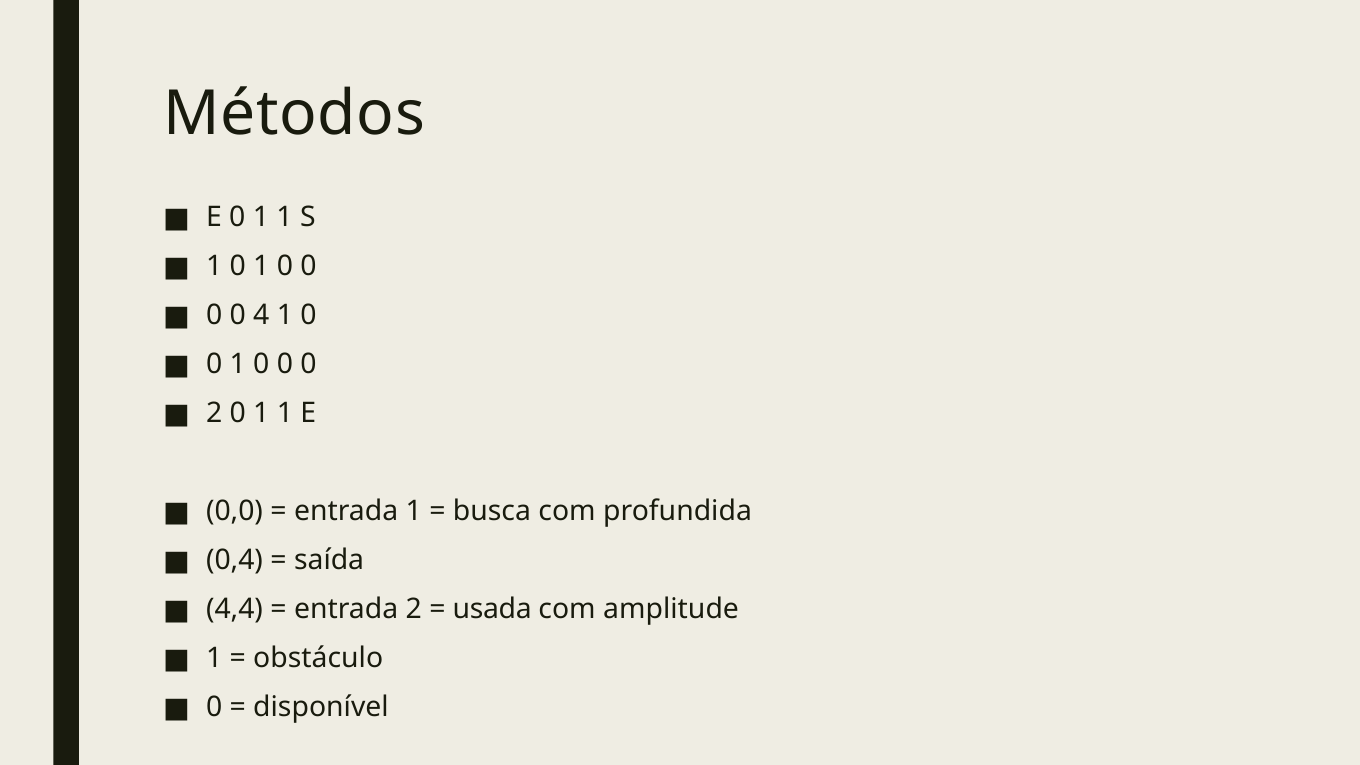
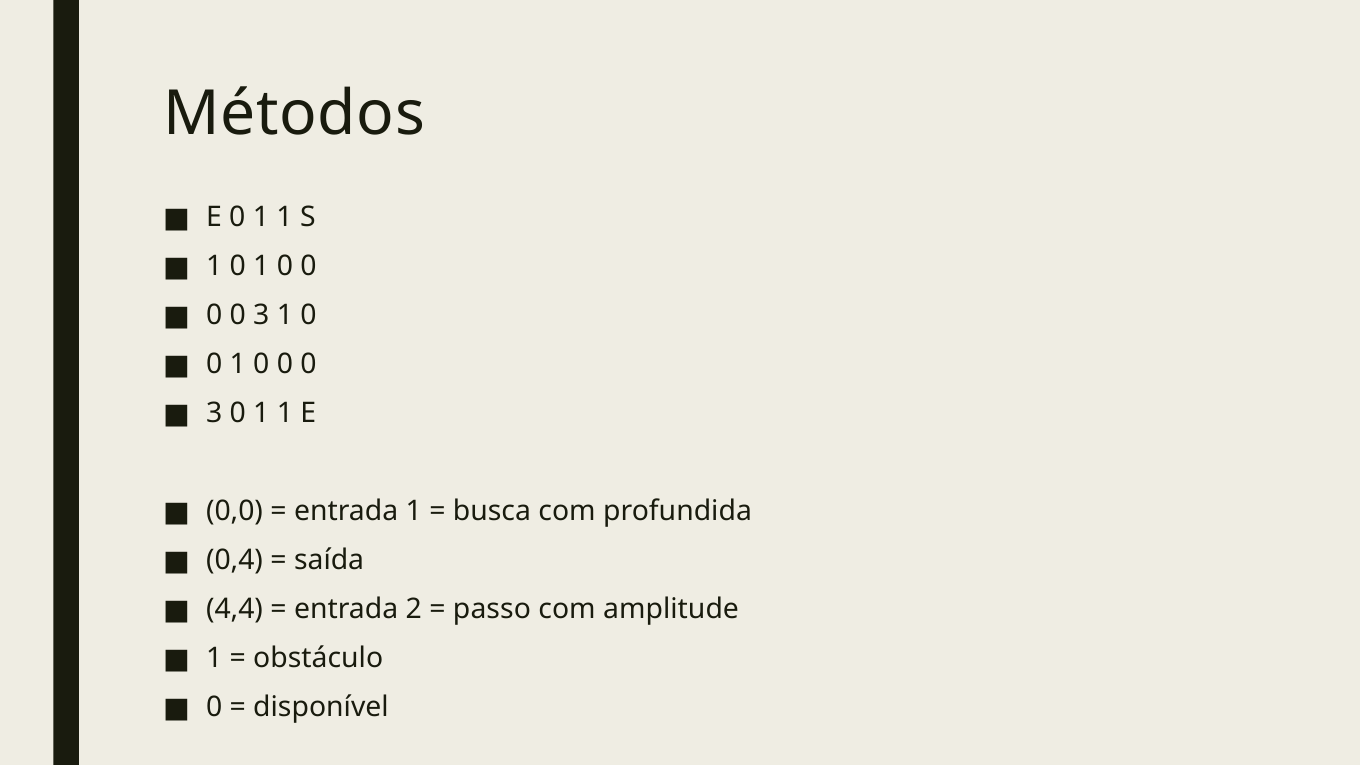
0 4: 4 -> 3 (261, 315)
2: 2 -> 3 (214, 413)
usada: usada -> passo (492, 609)
